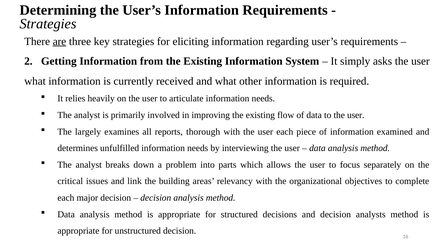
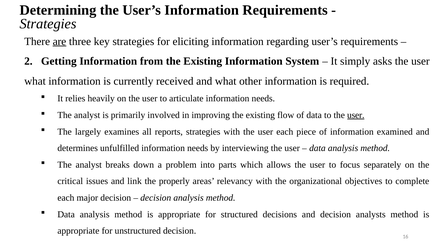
user underline: none -> present (356, 115)
reports thorough: thorough -> strategies (203, 132)
building: building -> properly (174, 182)
